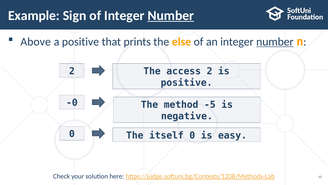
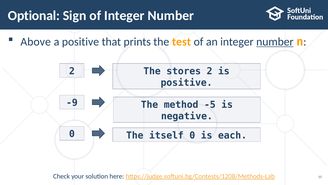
Example: Example -> Optional (34, 16)
Number underline: present -> none (171, 16)
else: else -> test (181, 42)
access: access -> stores (184, 71)
-0: -0 -> -9 (72, 103)
easy: easy -> each (233, 135)
